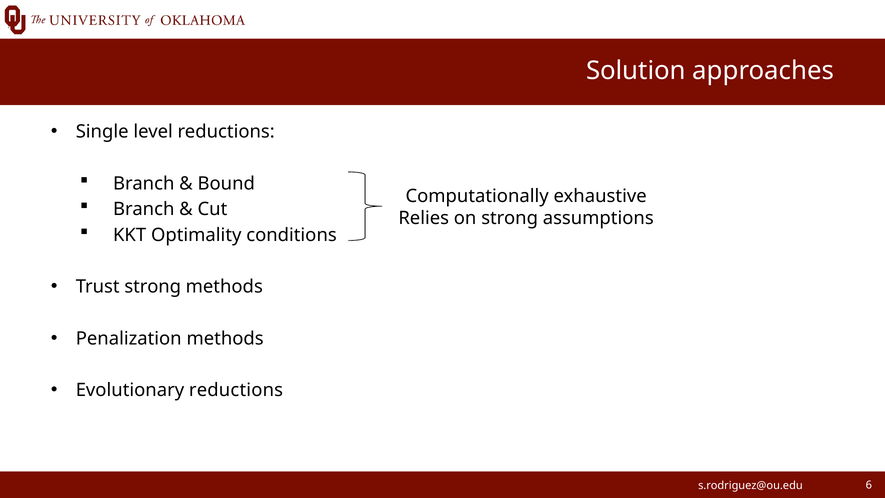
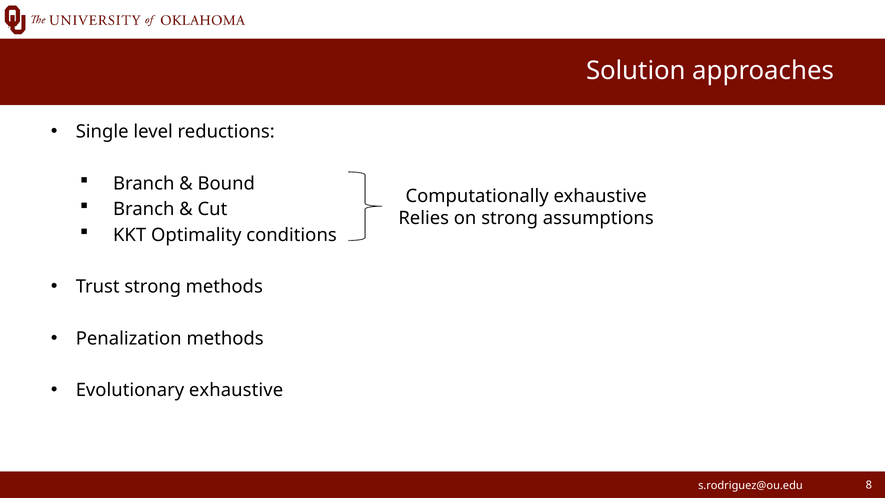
Evolutionary reductions: reductions -> exhaustive (236, 390)
6: 6 -> 8 (869, 485)
